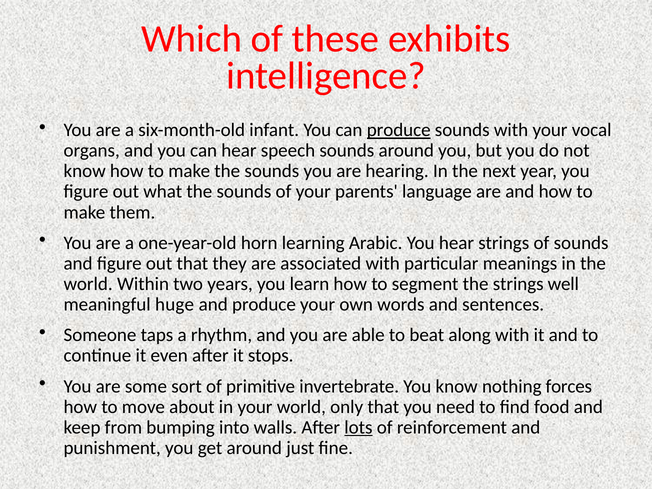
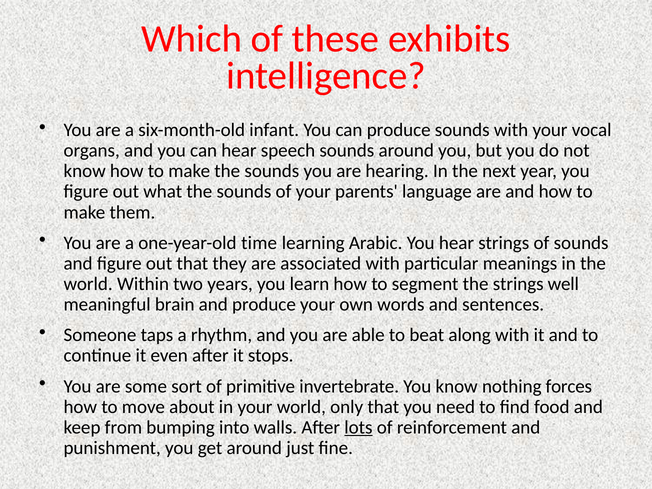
produce underline: present -> none (399, 130)
horn: horn -> time (259, 243)
huge: huge -> brain (175, 304)
